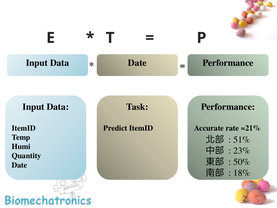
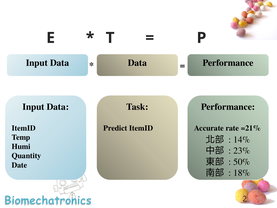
Data Date: Date -> Data (137, 63)
51%: 51% -> 14% (242, 139)
